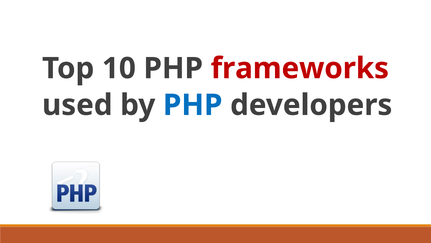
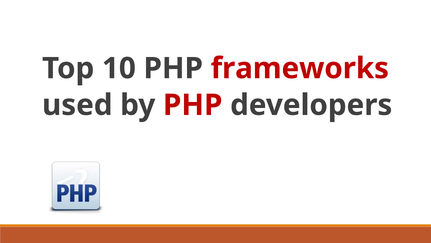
PHP colour: blue -> red (193, 105)
